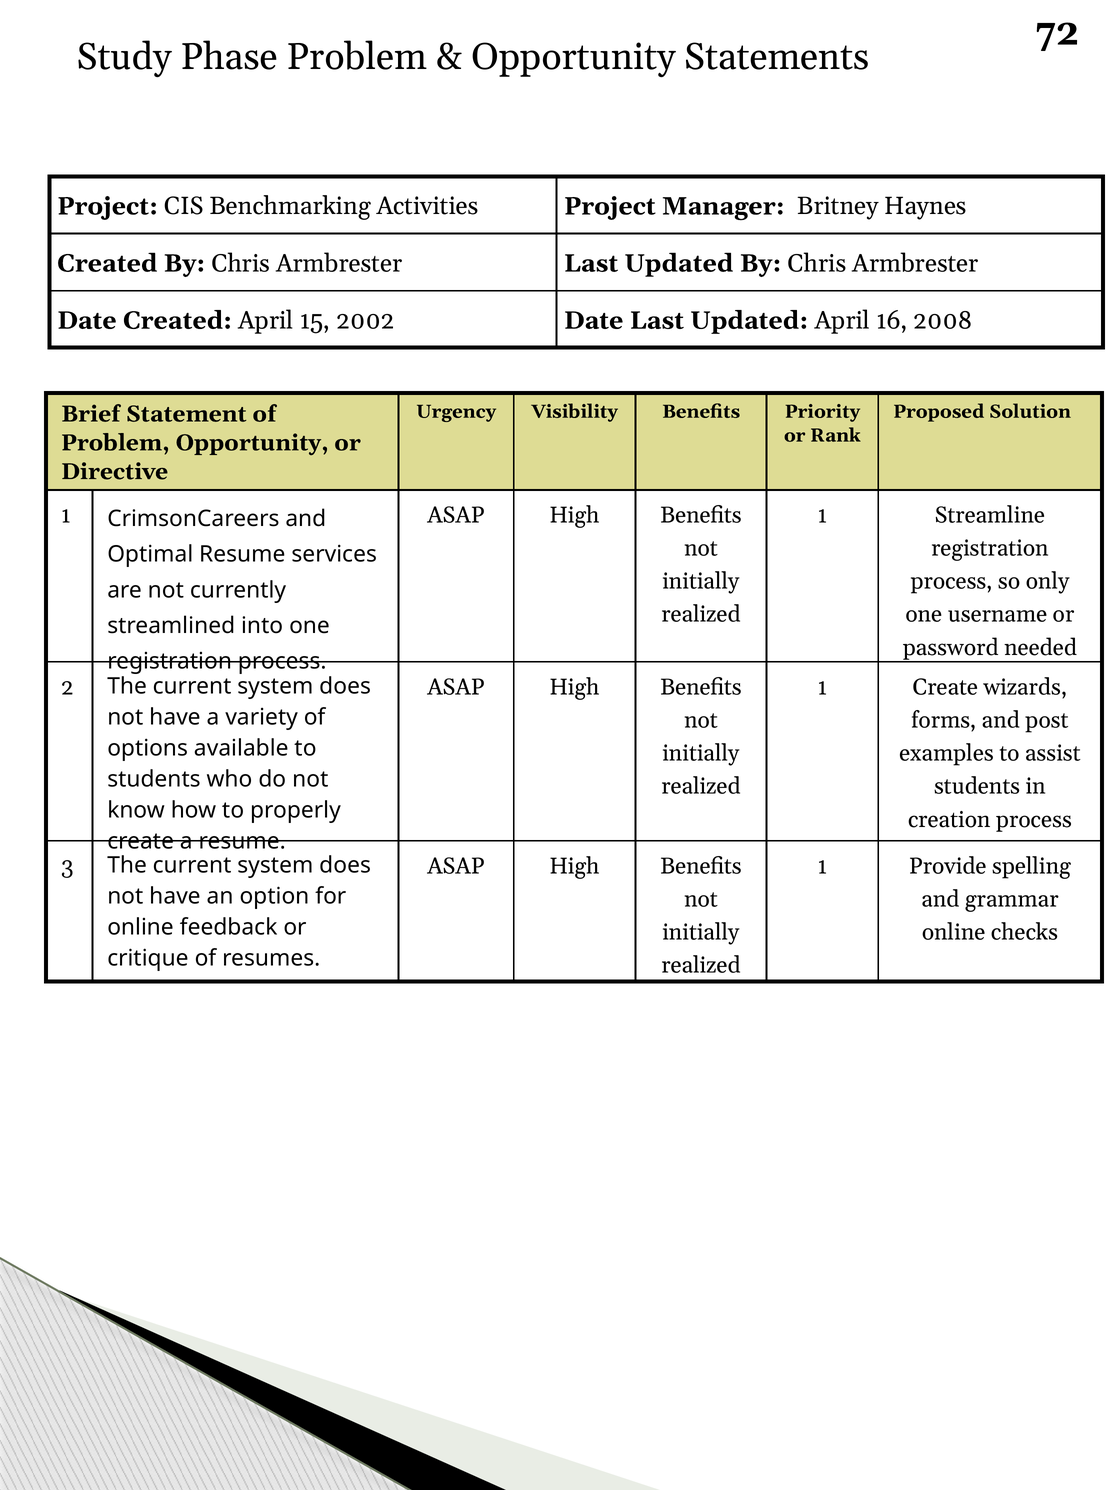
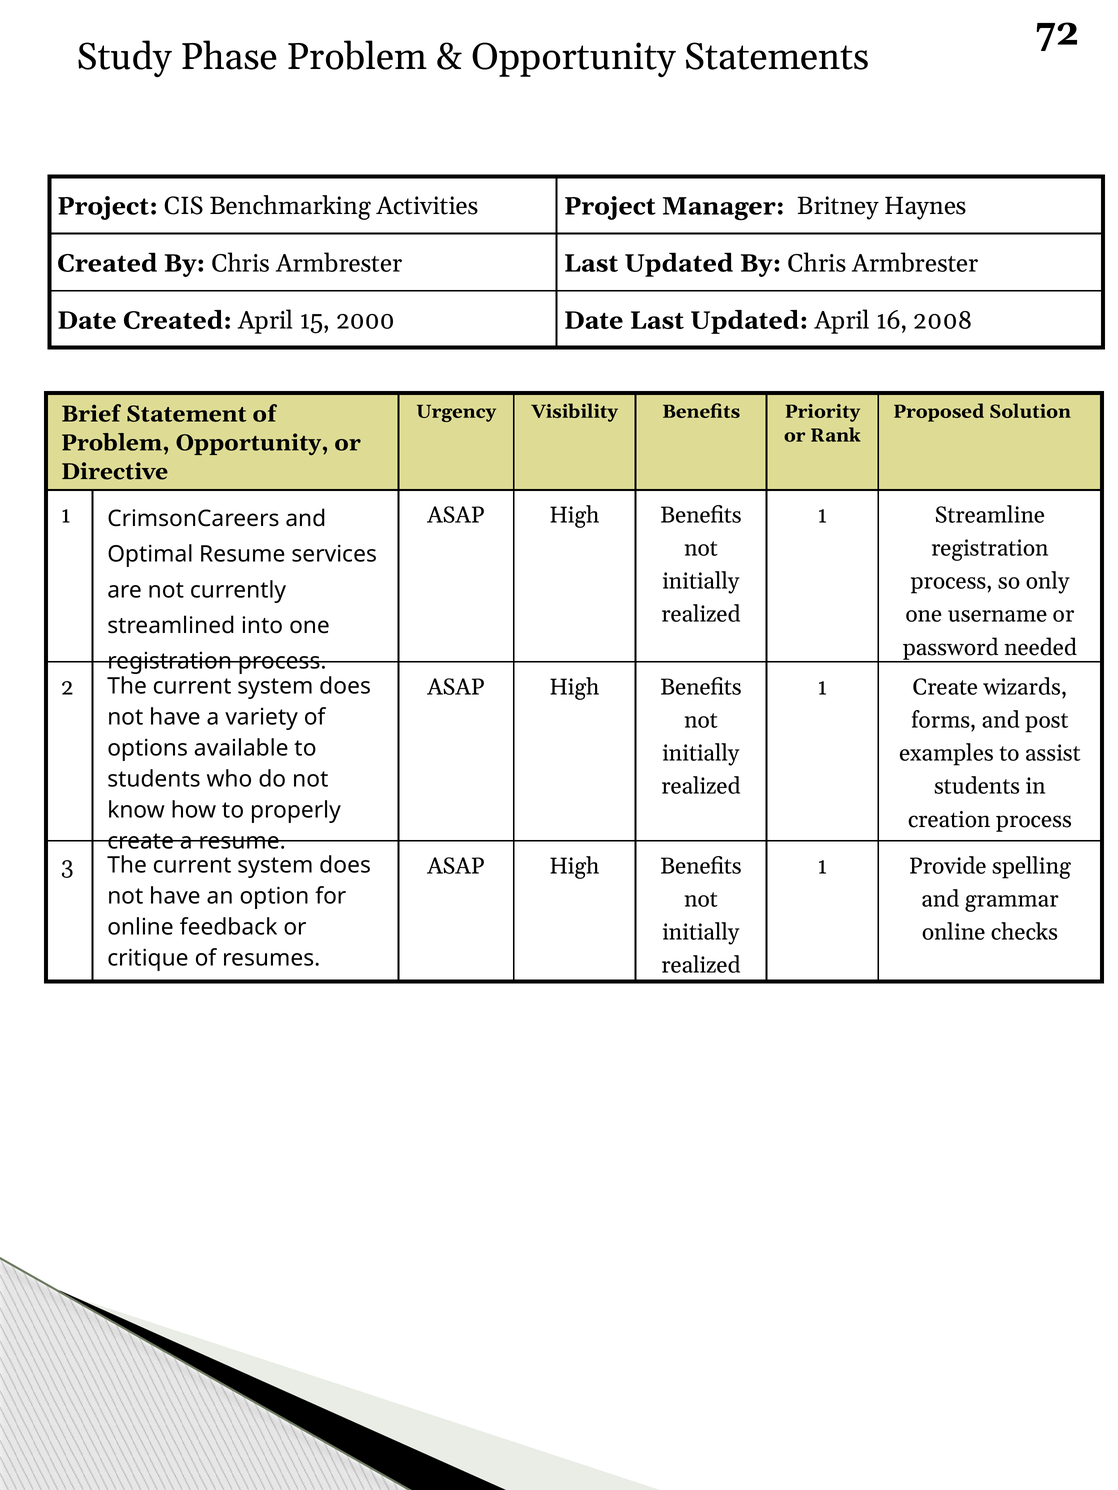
2002: 2002 -> 2000 (366, 321)
